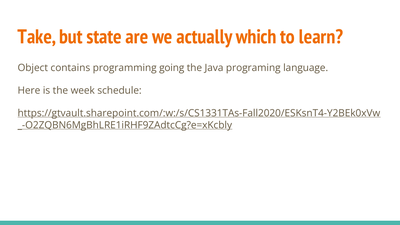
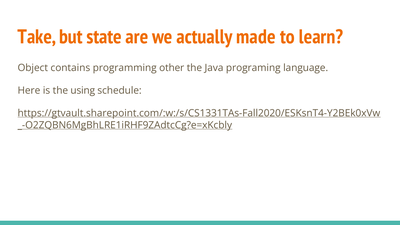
which: which -> made (256, 37)
going: going -> other (172, 68)
week: week -> using (83, 91)
